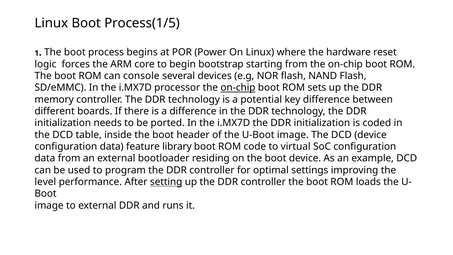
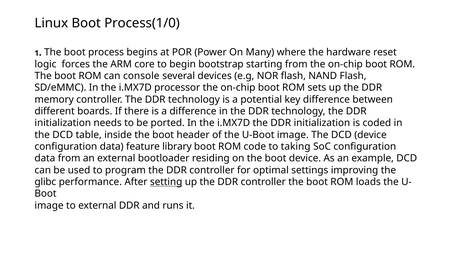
Process(1/5: Process(1/5 -> Process(1/0 (142, 23)
On Linux: Linux -> Many (260, 52)
on-chip underline: present -> none (238, 88)
virtual: virtual -> taking (296, 146)
level: level -> glibc (45, 182)
